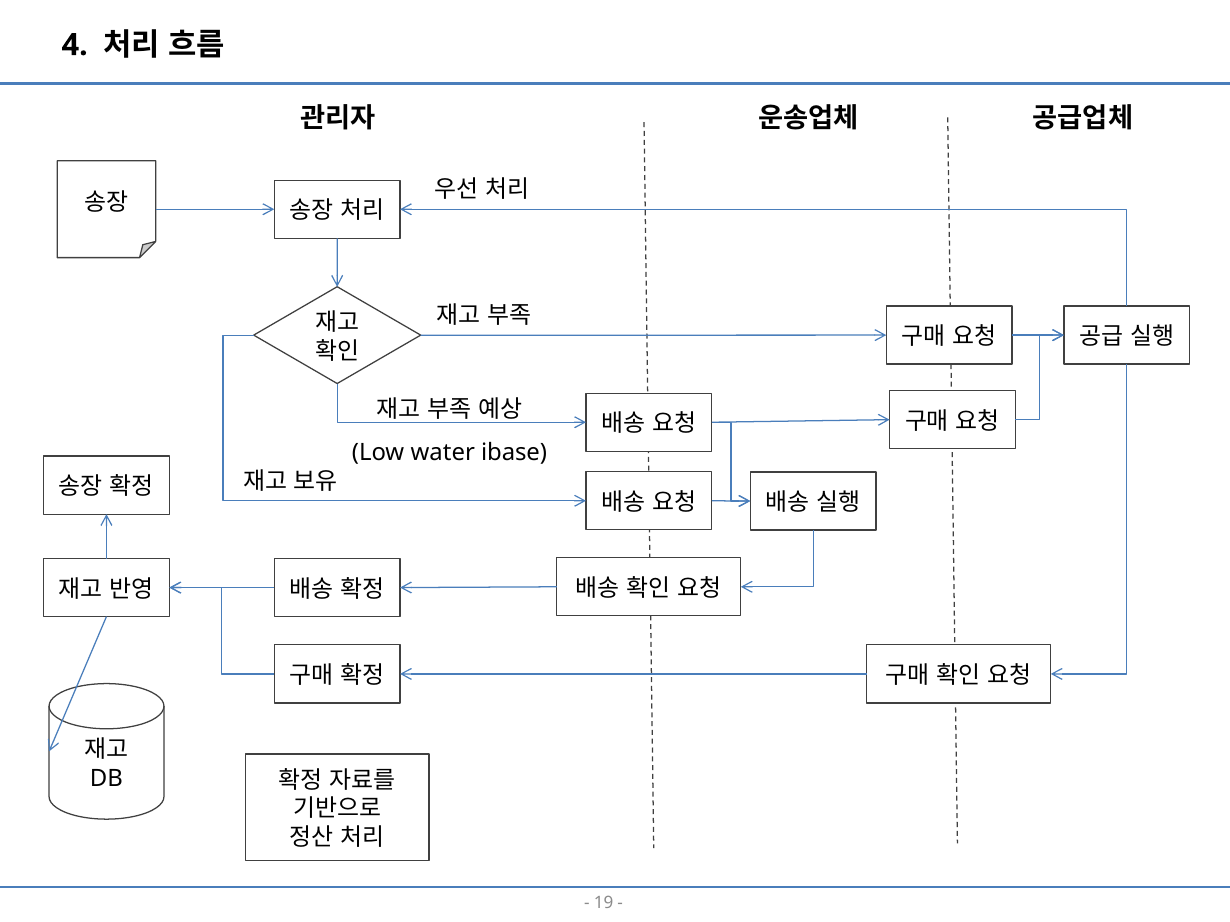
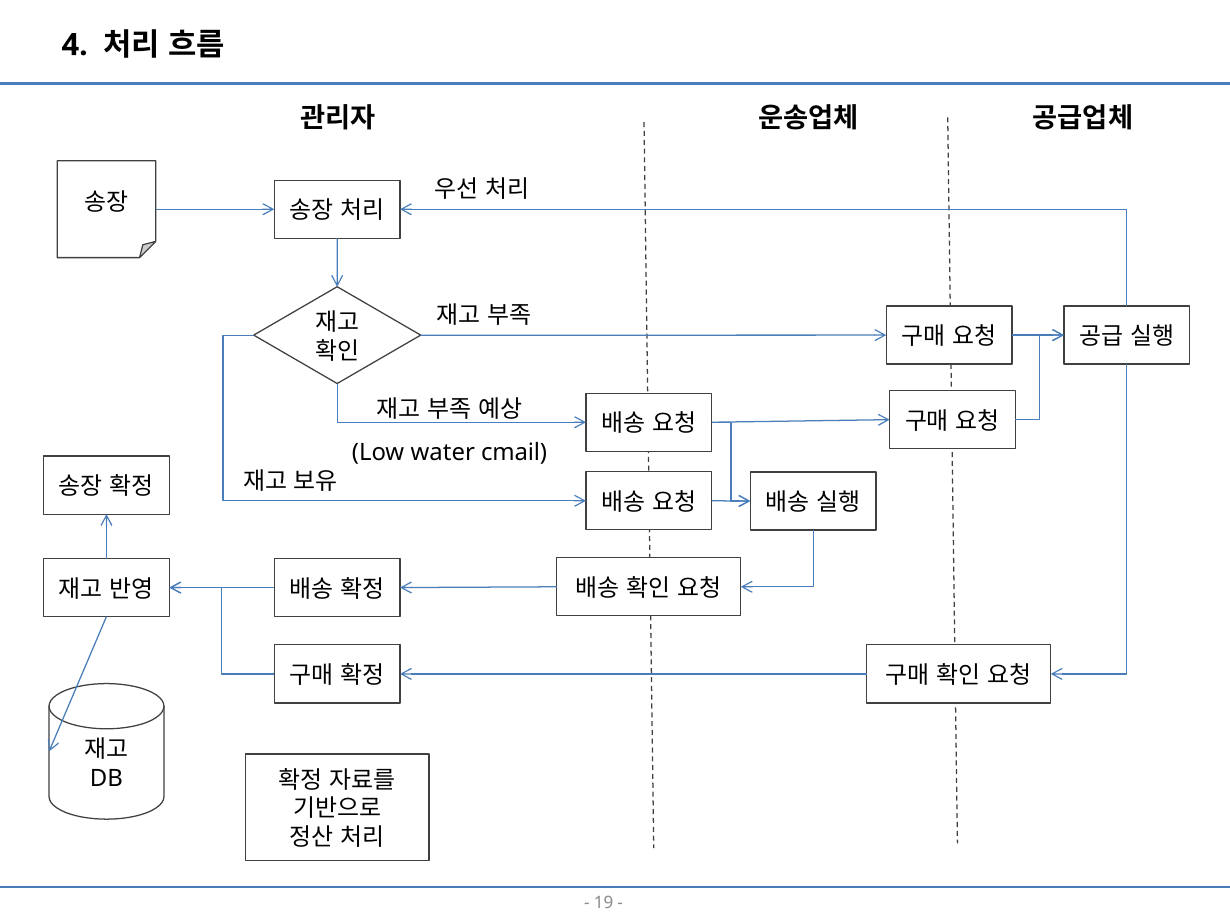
ibase: ibase -> cmail (514, 452)
